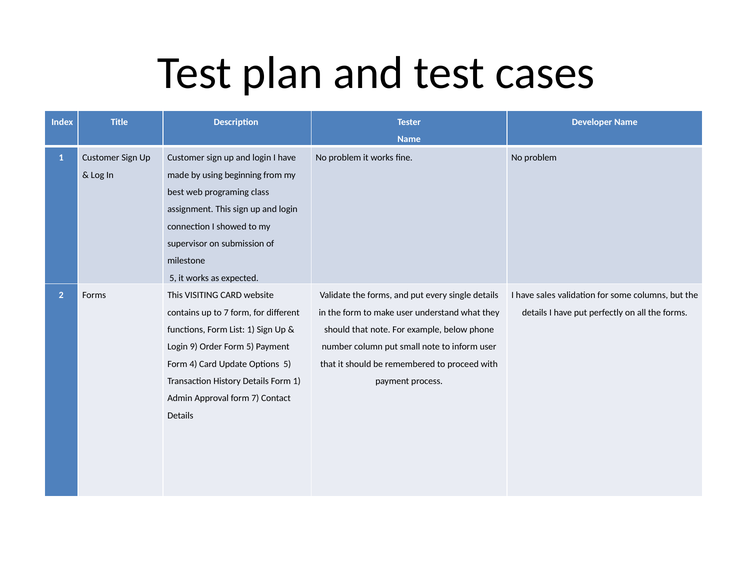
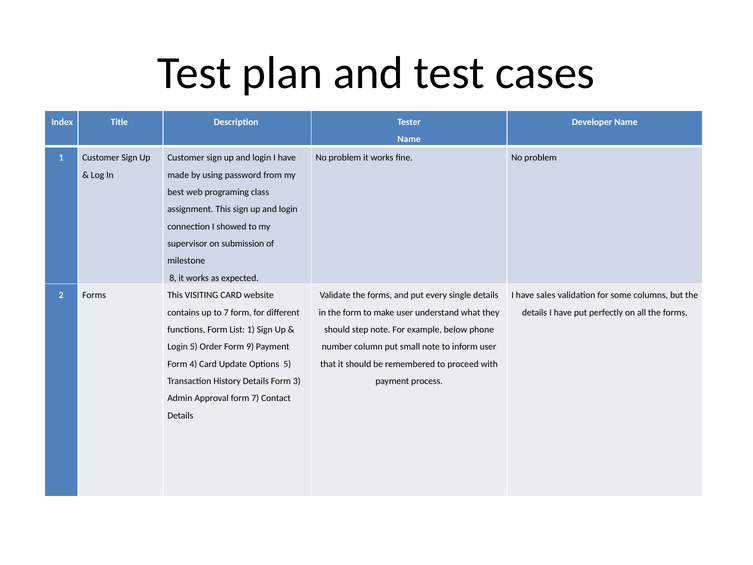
beginning: beginning -> password (243, 175)
5: 5 -> 8 (173, 278)
should that: that -> step (360, 329)
Login 9: 9 -> 5 (194, 347)
Form 5: 5 -> 9 (250, 347)
Form 1: 1 -> 3 (297, 381)
